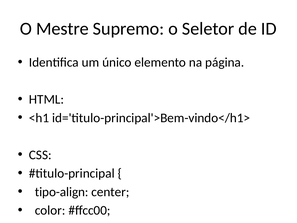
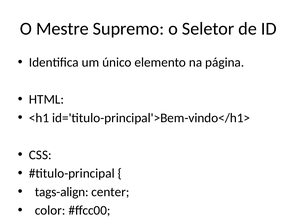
tipo-align: tipo-align -> tags-align (62, 192)
